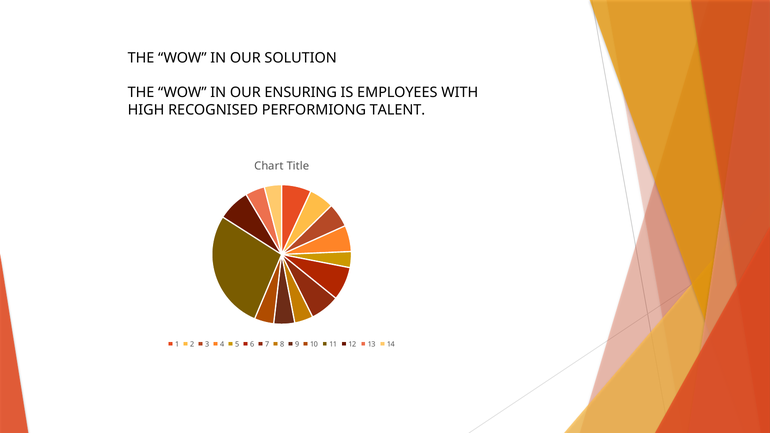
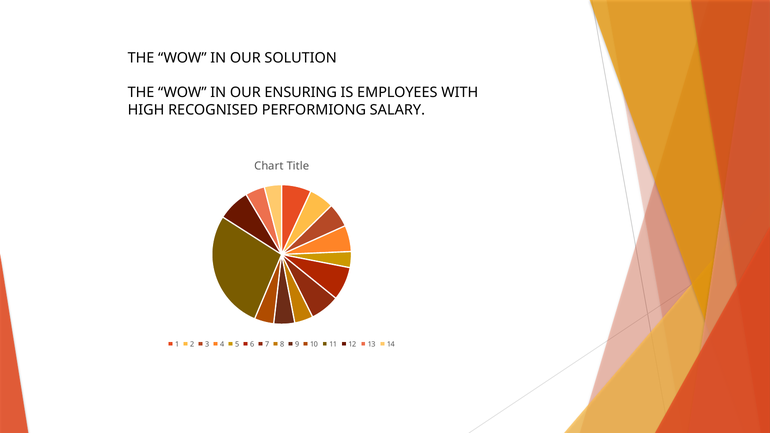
TALENT: TALENT -> SALARY (397, 110)
